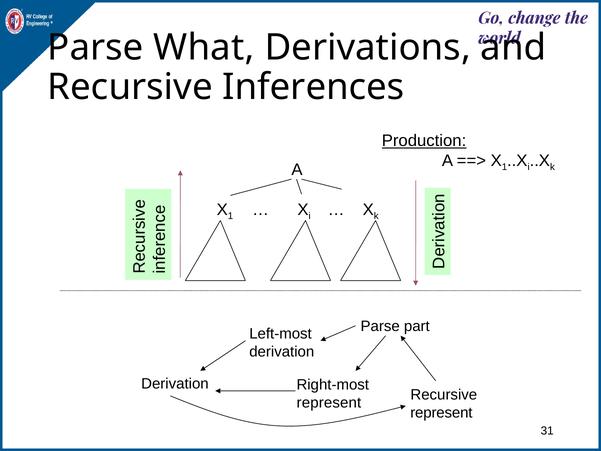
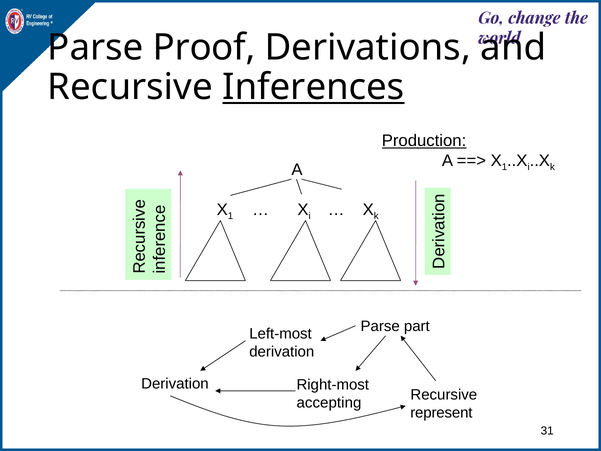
What: What -> Proof (204, 47)
Inferences underline: none -> present (313, 87)
represent: represent -> accepting (329, 403)
